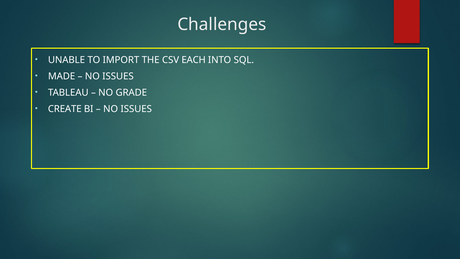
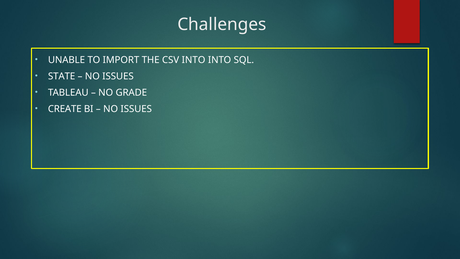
CSV EACH: EACH -> INTO (194, 60)
MADE: MADE -> STATE (62, 76)
